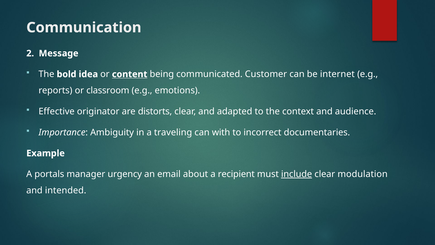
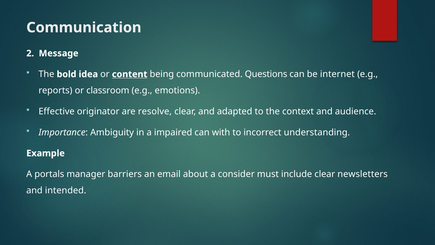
Customer: Customer -> Questions (266, 74)
distorts: distorts -> resolve (155, 111)
traveling: traveling -> impaired (173, 132)
documentaries: documentaries -> understanding (317, 132)
urgency: urgency -> barriers (125, 174)
recipient: recipient -> consider (236, 174)
include underline: present -> none (297, 174)
modulation: modulation -> newsletters (363, 174)
